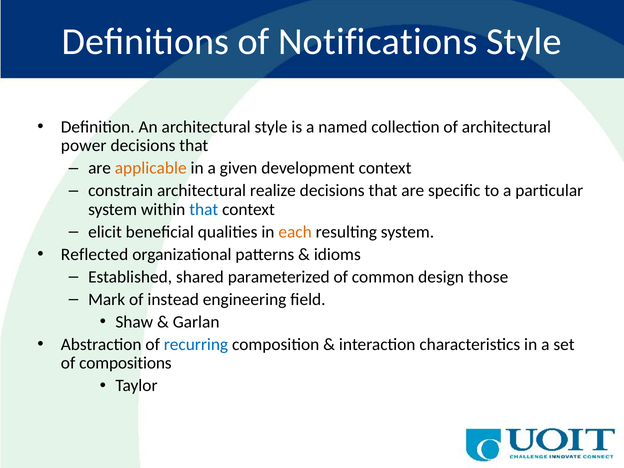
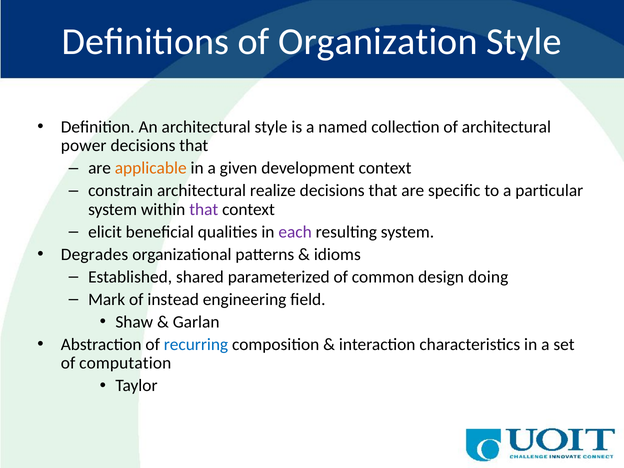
Notifications: Notifications -> Organization (378, 42)
that colour: blue -> purple (204, 209)
each colour: orange -> purple (295, 232)
Reflected: Reflected -> Degrades (95, 254)
those: those -> doing (488, 277)
compositions: compositions -> computation (125, 363)
